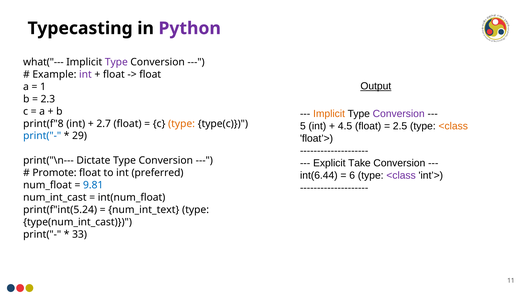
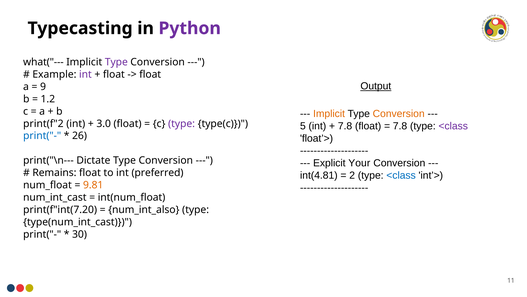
1: 1 -> 9 (43, 86)
2.3: 2.3 -> 1.2 (48, 99)
Conversion colour: purple -> orange (399, 114)
print(f"8: print(f"8 -> print(f"2 (43, 123)
2.7: 2.7 -> 3.0 (104, 123)
type colour: orange -> purple (182, 123)
4.5: 4.5 -> 7.8 (345, 126)
2.5: 2.5 -> 7.8 (400, 126)
<class colour: orange -> purple (453, 126)
29: 29 -> 26 (80, 136)
Take: Take -> Your (359, 163)
Promote: Promote -> Remains (54, 173)
int(6.44: int(6.44 -> int(4.81 (319, 175)
6: 6 -> 2 (352, 175)
<class colour: purple -> blue (401, 175)
9.81 colour: blue -> orange (93, 185)
print(f"int(5.24: print(f"int(5.24 -> print(f"int(7.20 (60, 210)
num_int_text: num_int_text -> num_int_also (144, 210)
33: 33 -> 30 (80, 234)
